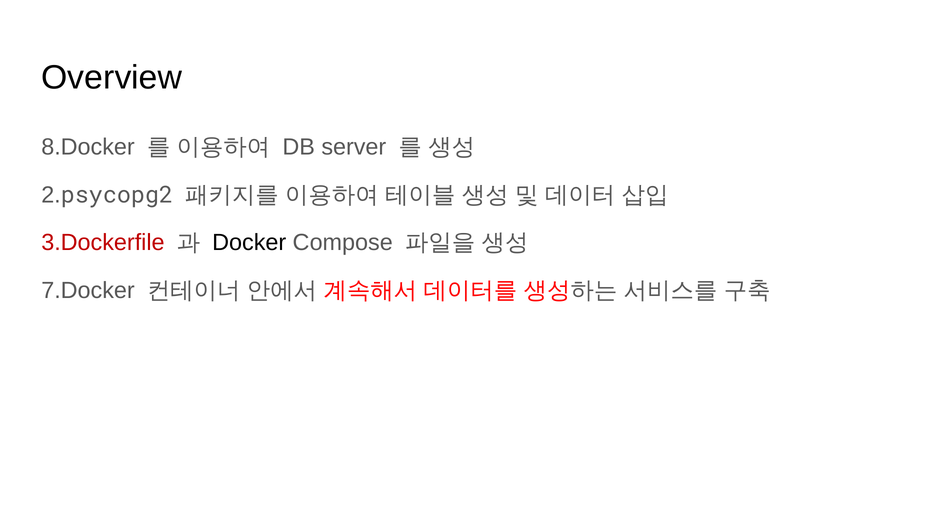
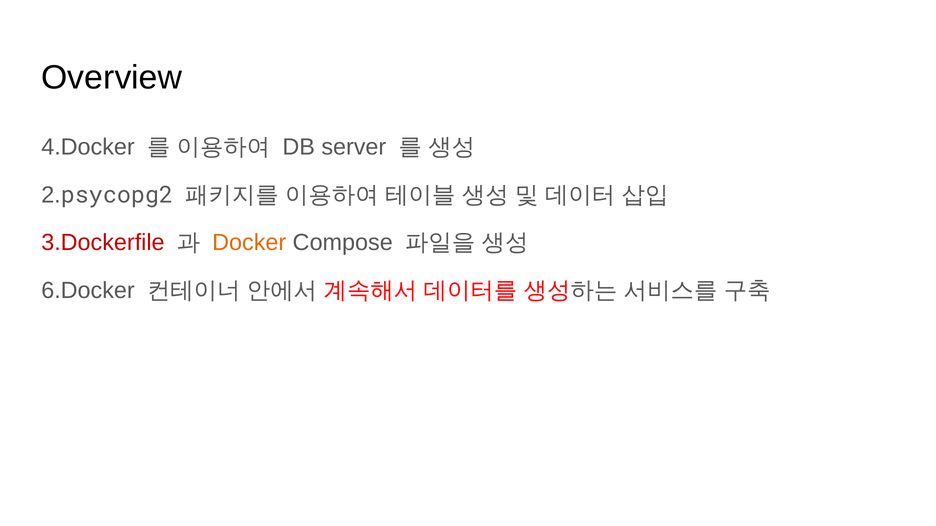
8.Docker: 8.Docker -> 4.Docker (88, 147)
Docker colour: black -> orange (249, 243)
7.Docker: 7.Docker -> 6.Docker (88, 291)
